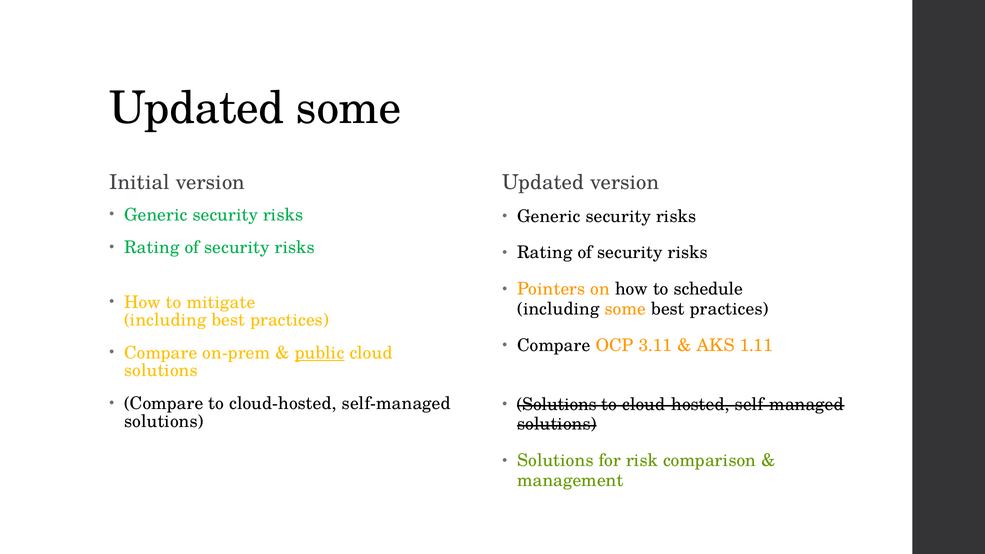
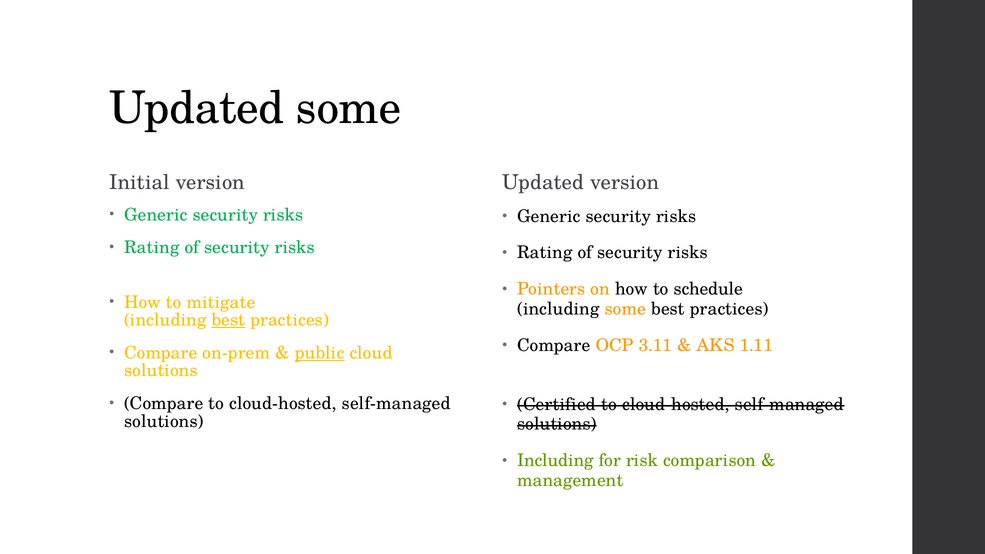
best underline: none -> present (228, 320)
Solutions: Solutions -> Certified (557, 404)
Solutions: Solutions -> Including (555, 461)
